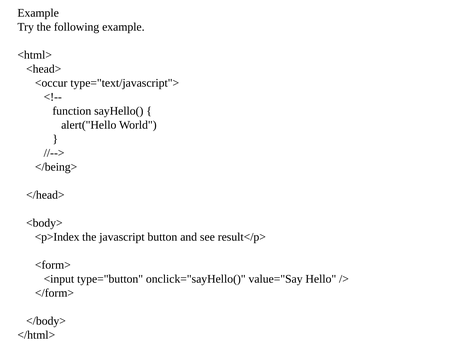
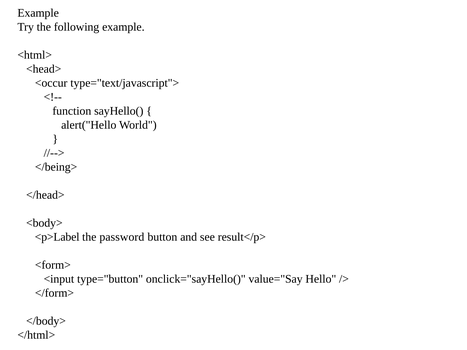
<p>Index: <p>Index -> <p>Label (57, 237)
javascript: javascript -> password (122, 237)
